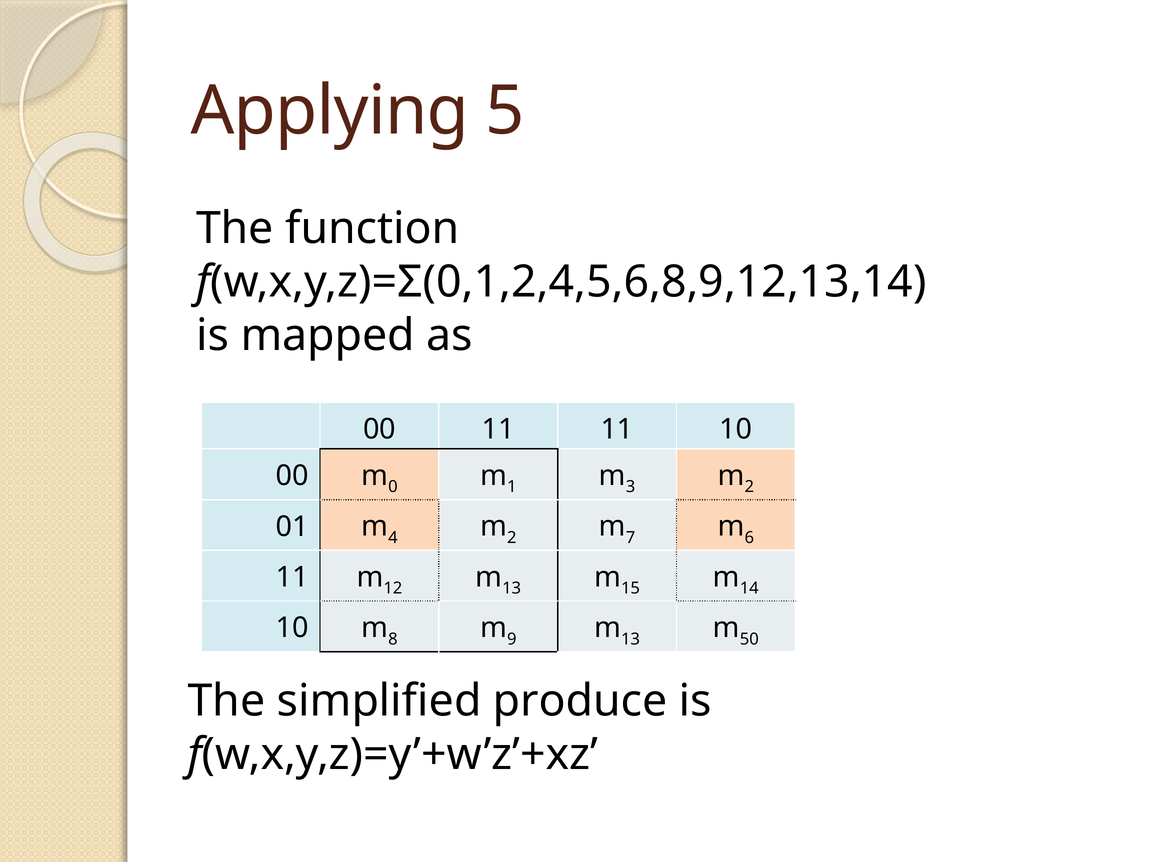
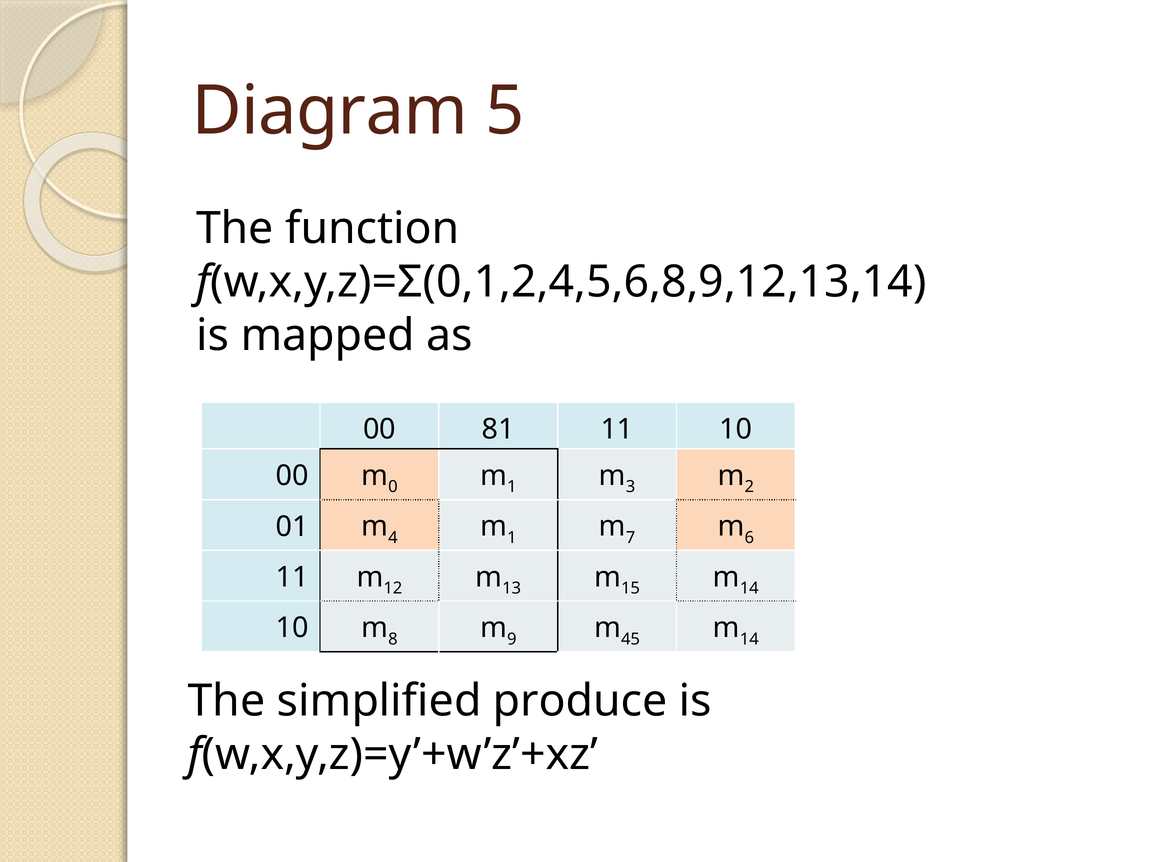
Applying: Applying -> Diagram (330, 111)
00 11: 11 -> 81 (498, 429)
2: 2 -> 1 (512, 538)
13: 13 -> 45 (630, 639)
50: 50 -> 14 (749, 639)
